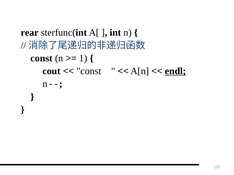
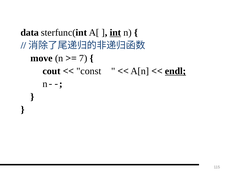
rear: rear -> data (30, 33)
int underline: none -> present (115, 33)
const: const -> move (42, 58)
1: 1 -> 7 (83, 58)
